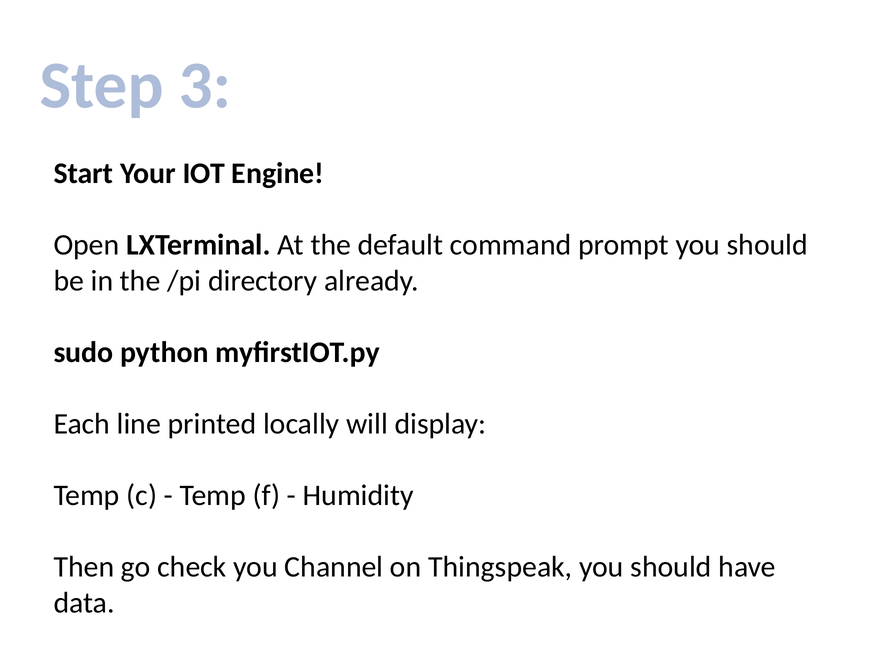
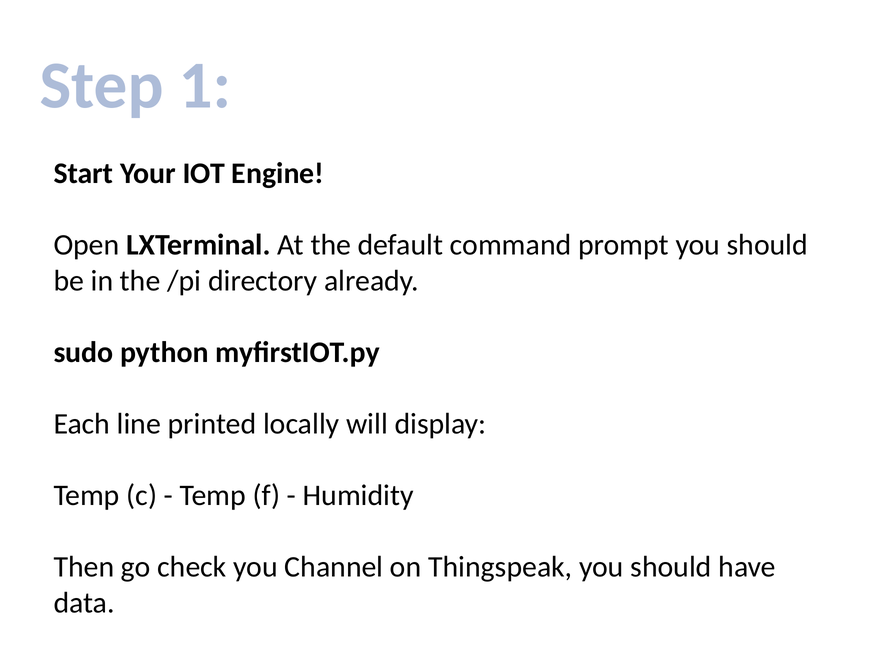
3: 3 -> 1 (205, 86)
